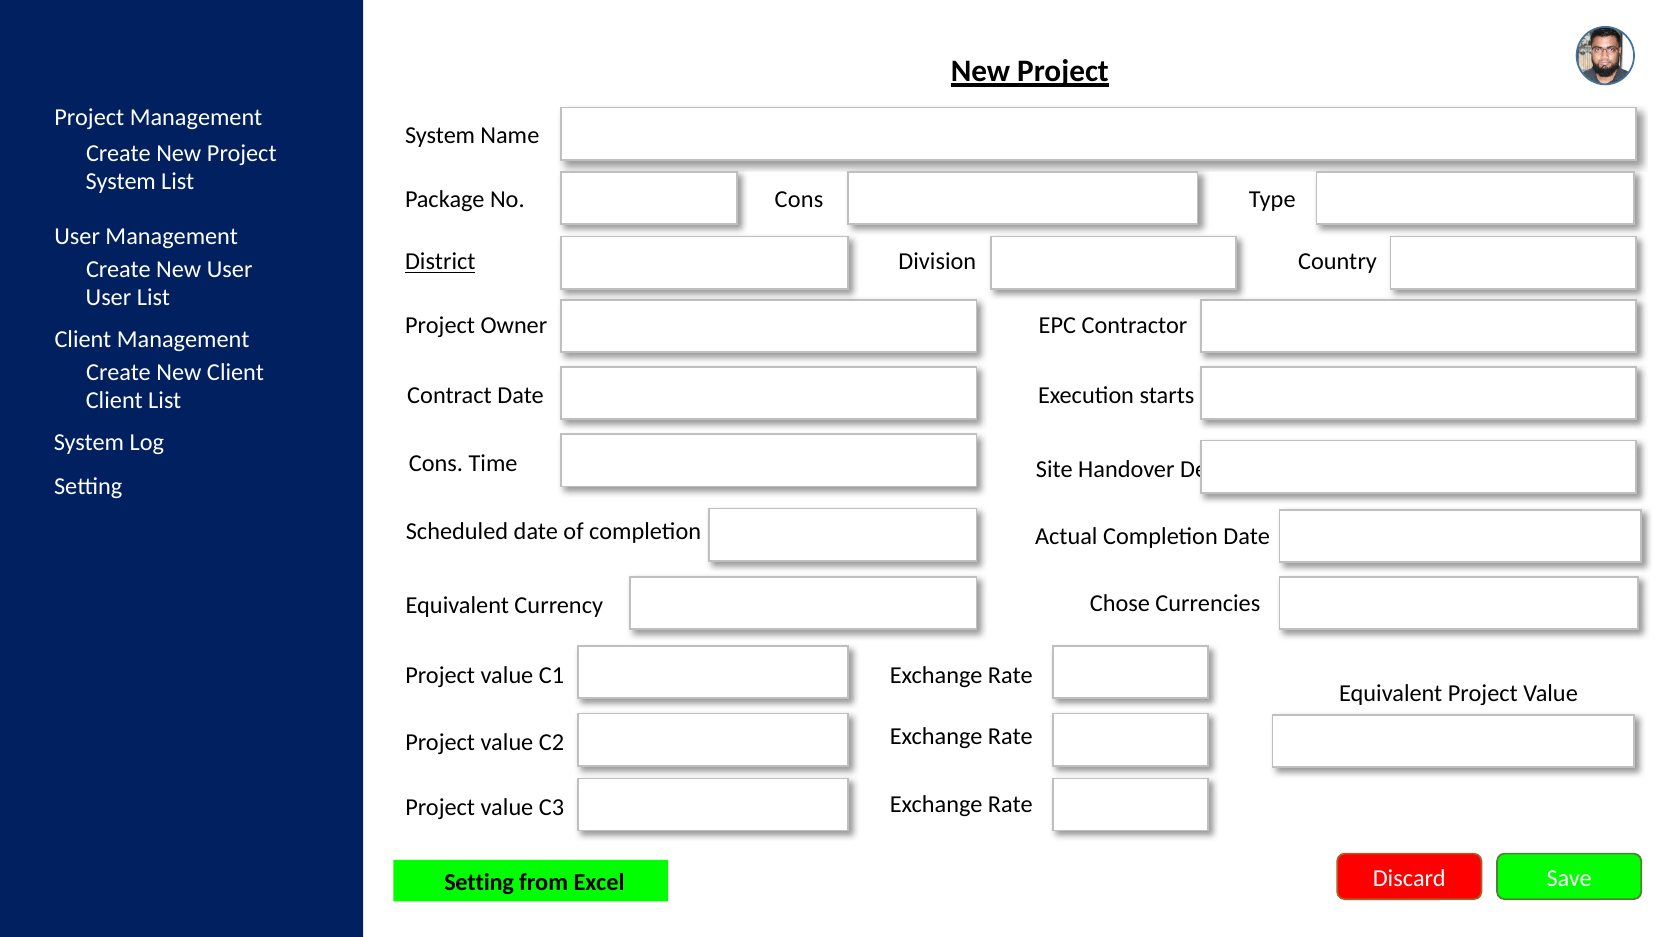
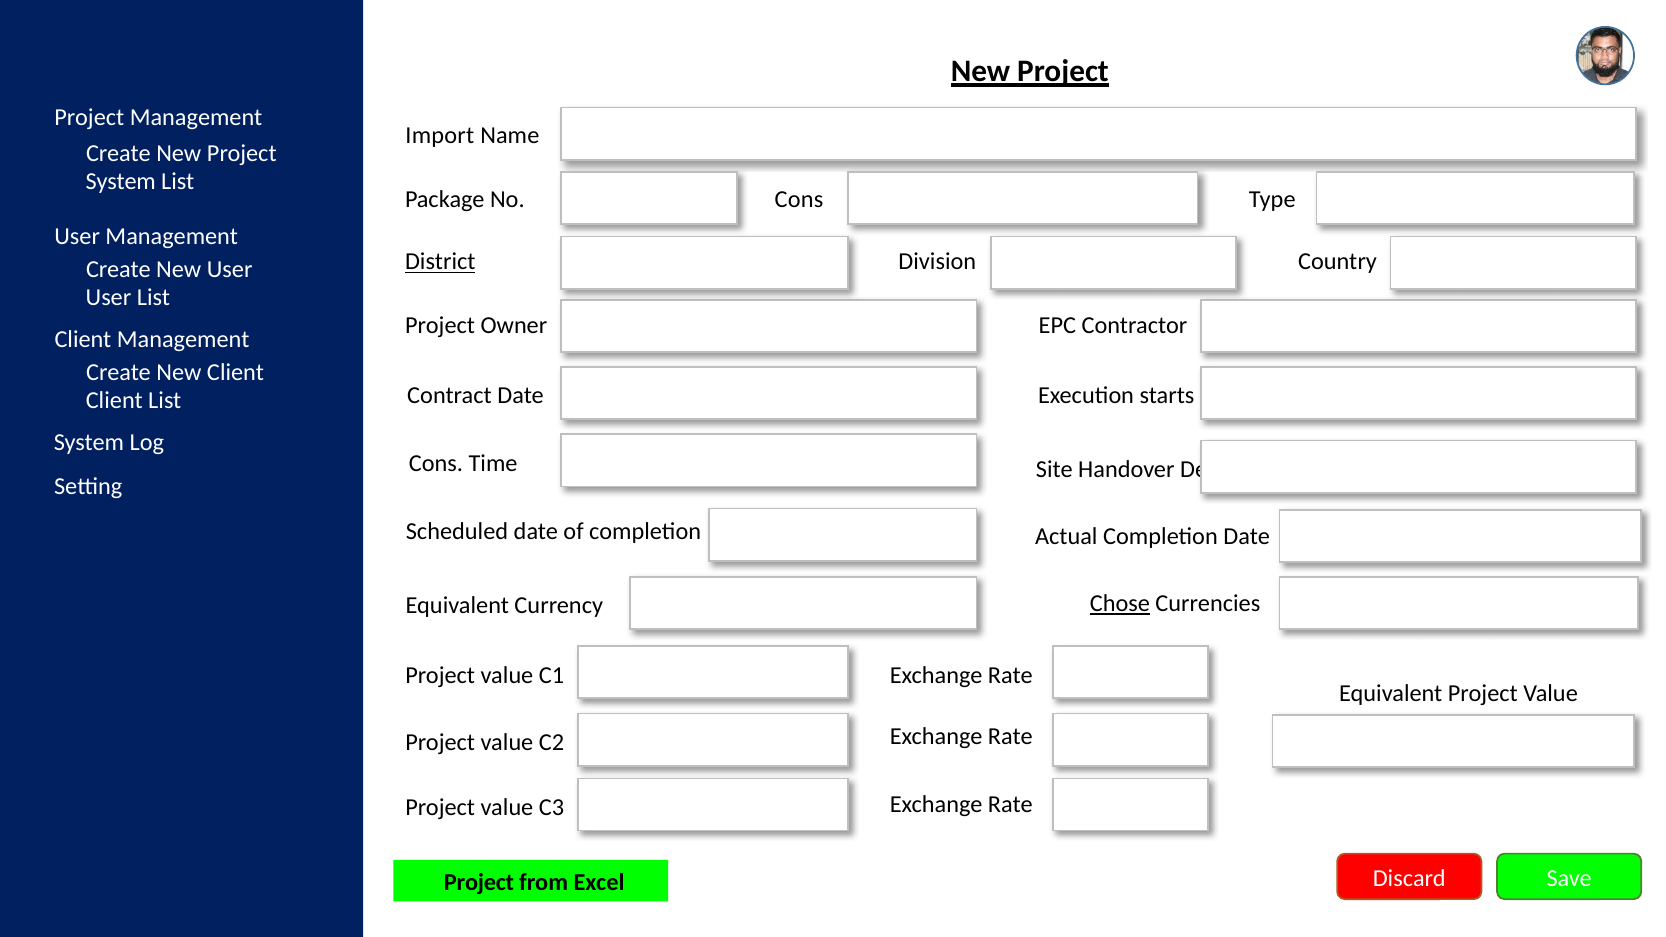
System: System -> Import (440, 136)
Chose underline: none -> present (1120, 604)
Setting: Setting -> Project (479, 882)
